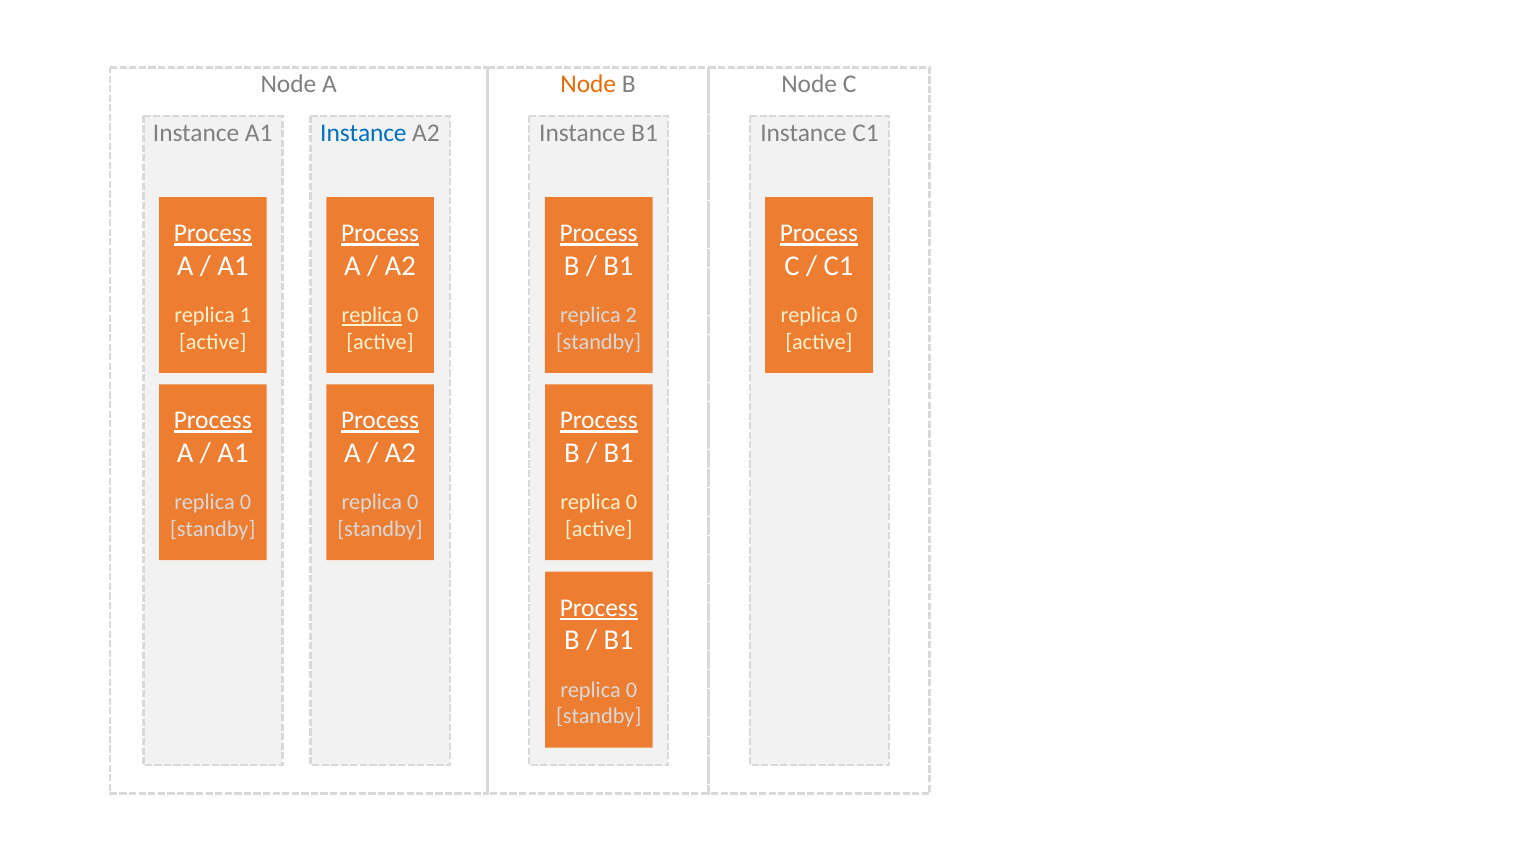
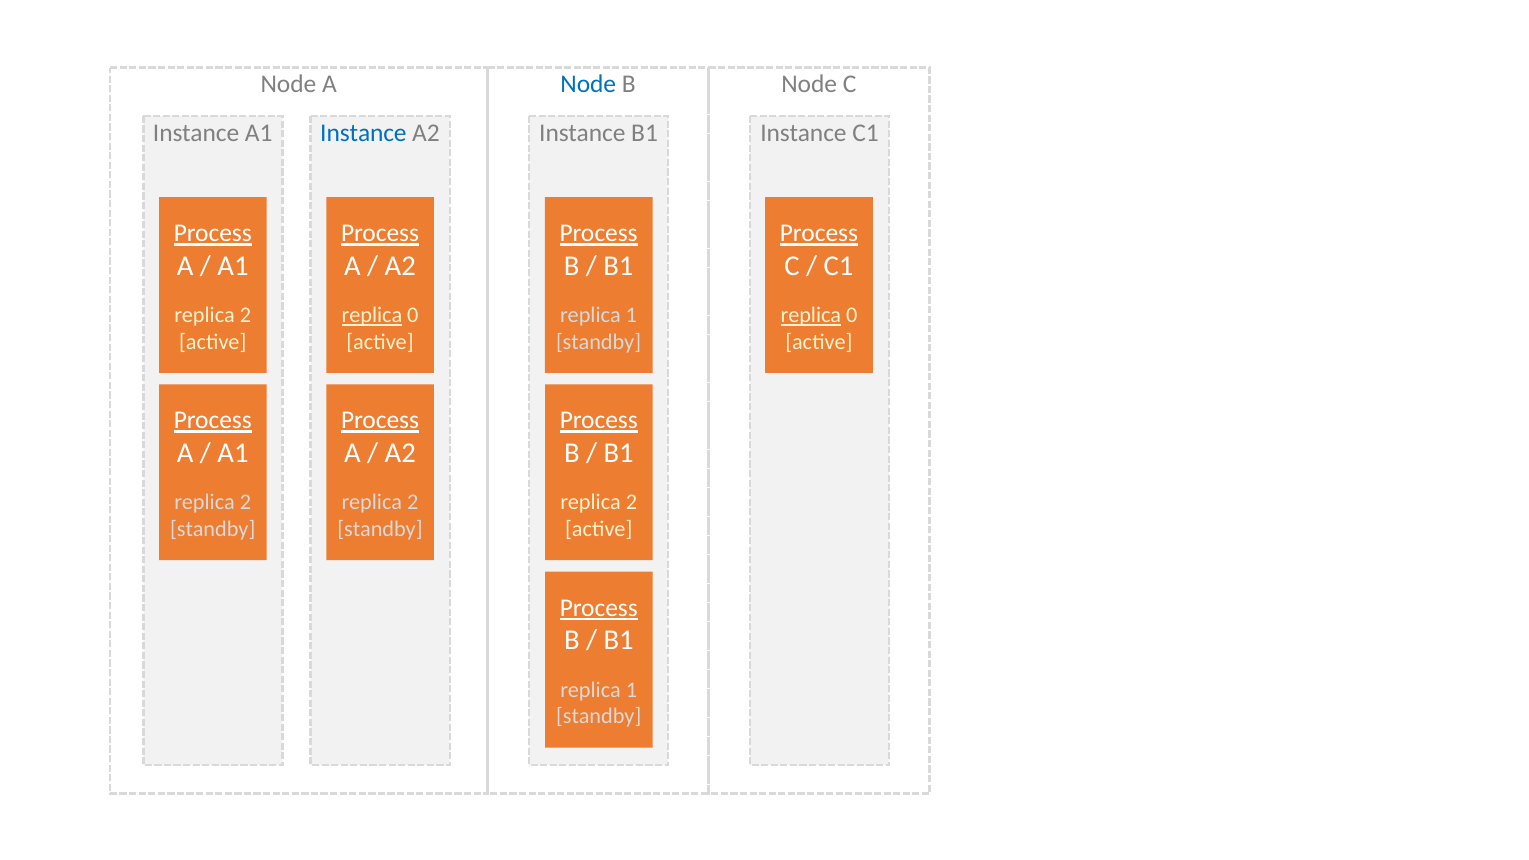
Node colour: orange -> blue (588, 85)
1: 1 -> 2 (246, 315)
2: 2 -> 1 (631, 315)
replica underline: none -> present (811, 315)
0: 0 -> 2 (246, 503)
0: 0 -> 2 (413, 503)
0: 0 -> 2 (632, 503)
0: 0 -> 1 (632, 690)
